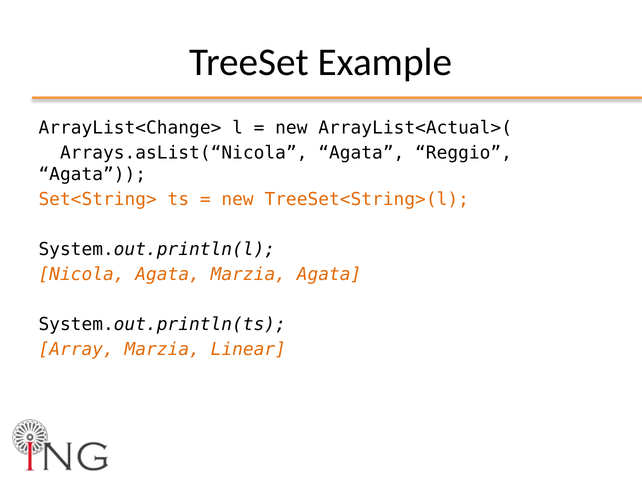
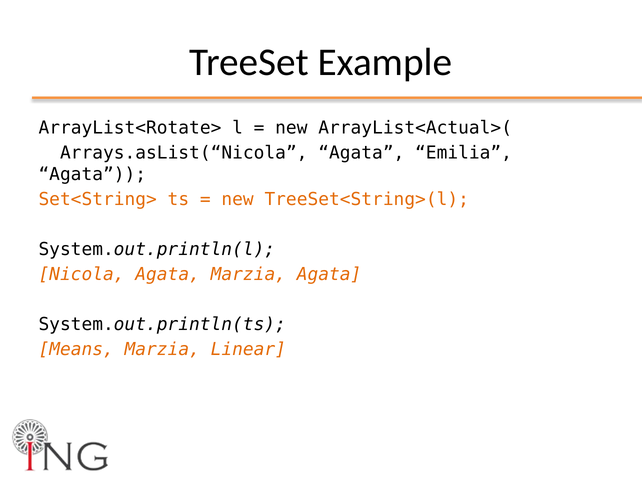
ArrayList<Change>: ArrayList<Change> -> ArrayList<Rotate> (130, 128)
Reggio: Reggio -> Emilia (464, 153)
Array: Array -> Means (76, 349)
